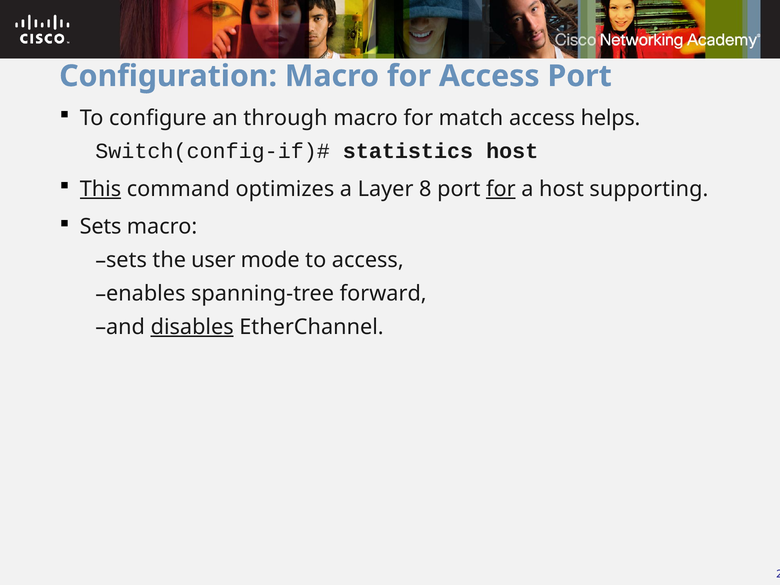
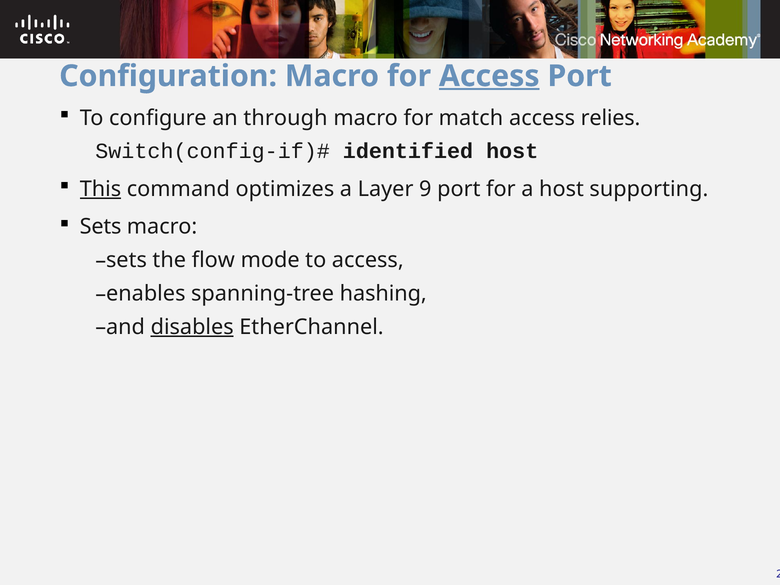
Access underline: none -> present (489, 76)
helps: helps -> relies (611, 118)
statistics: statistics -> identified (408, 151)
8: 8 -> 9 (425, 189)
for underline: present -> none (501, 189)
user: user -> flow (213, 260)
forward: forward -> hashing (383, 294)
